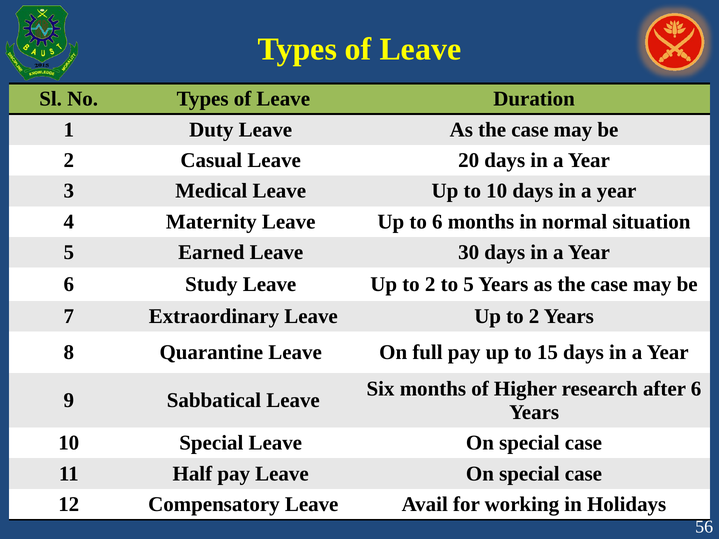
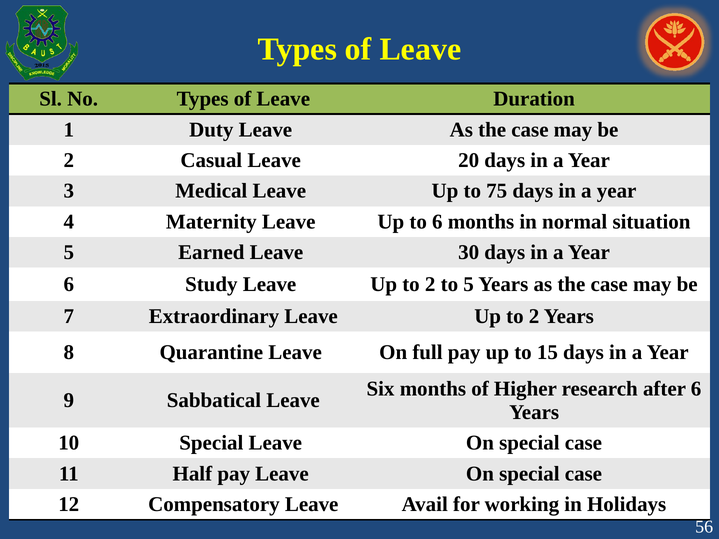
to 10: 10 -> 75 (497, 191)
